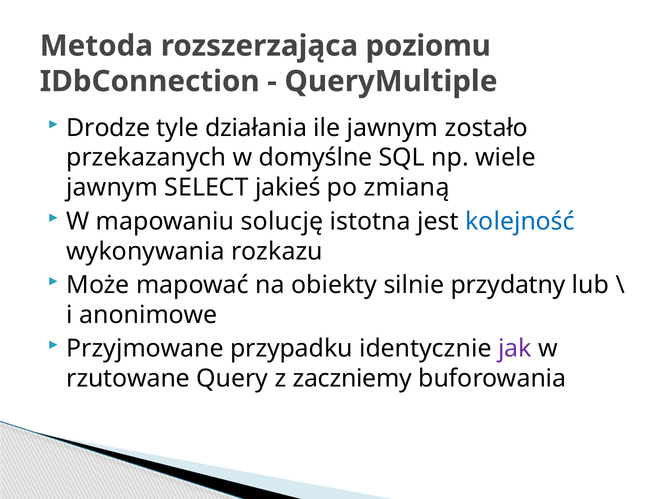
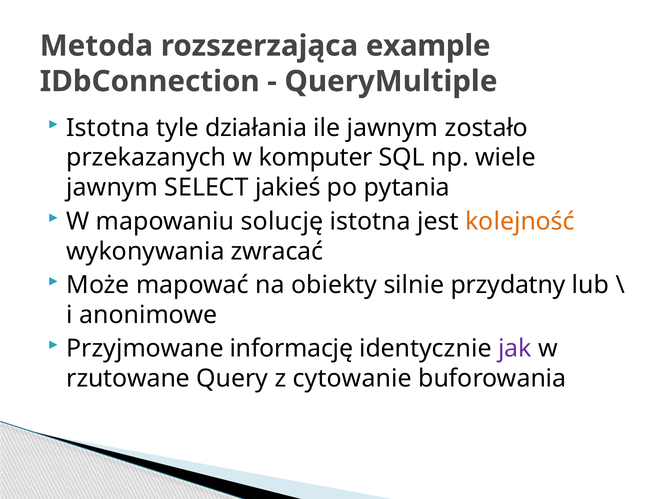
poziomu: poziomu -> example (428, 46)
Drodze: Drodze -> Istotna (108, 128)
domyślne: domyślne -> komputer (316, 158)
zmianą: zmianą -> pytania (407, 188)
kolejność colour: blue -> orange (520, 221)
rozkazu: rozkazu -> zwracać (277, 251)
przypadku: przypadku -> informację (291, 348)
zaczniemy: zaczniemy -> cytowanie (352, 378)
